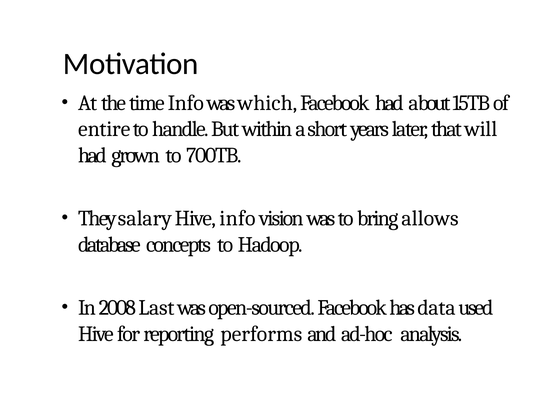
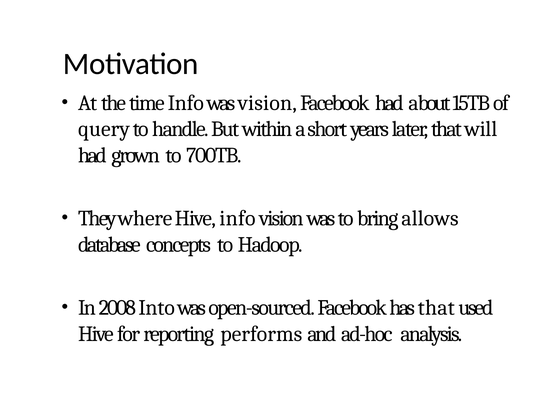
was which: which -> vision (267, 103)
entire: entire -> query (104, 129)
salary: salary -> where (145, 218)
Last: Last -> Into (157, 308)
has data: data -> that (436, 308)
